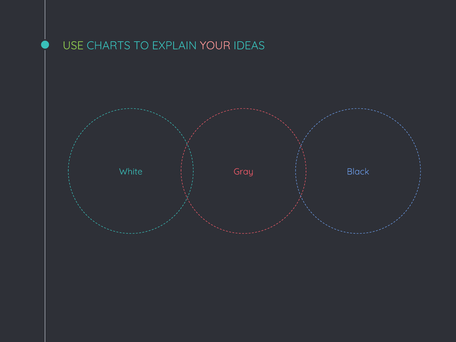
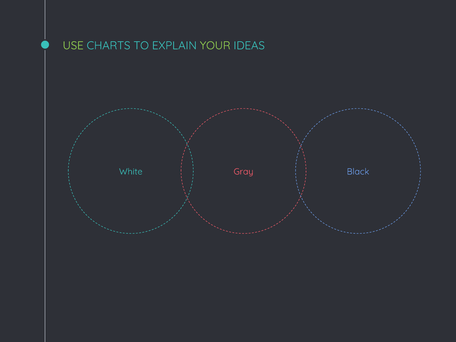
YOUR colour: pink -> light green (215, 46)
